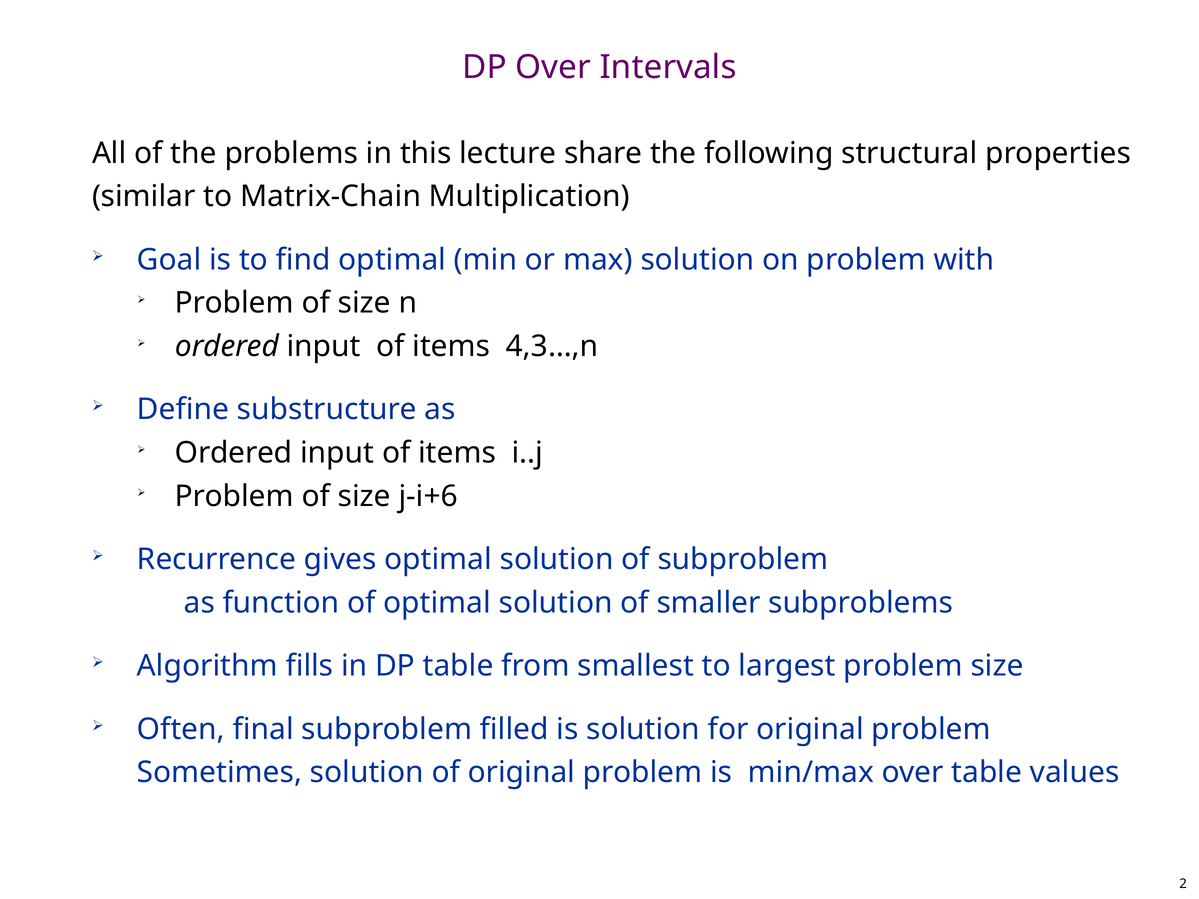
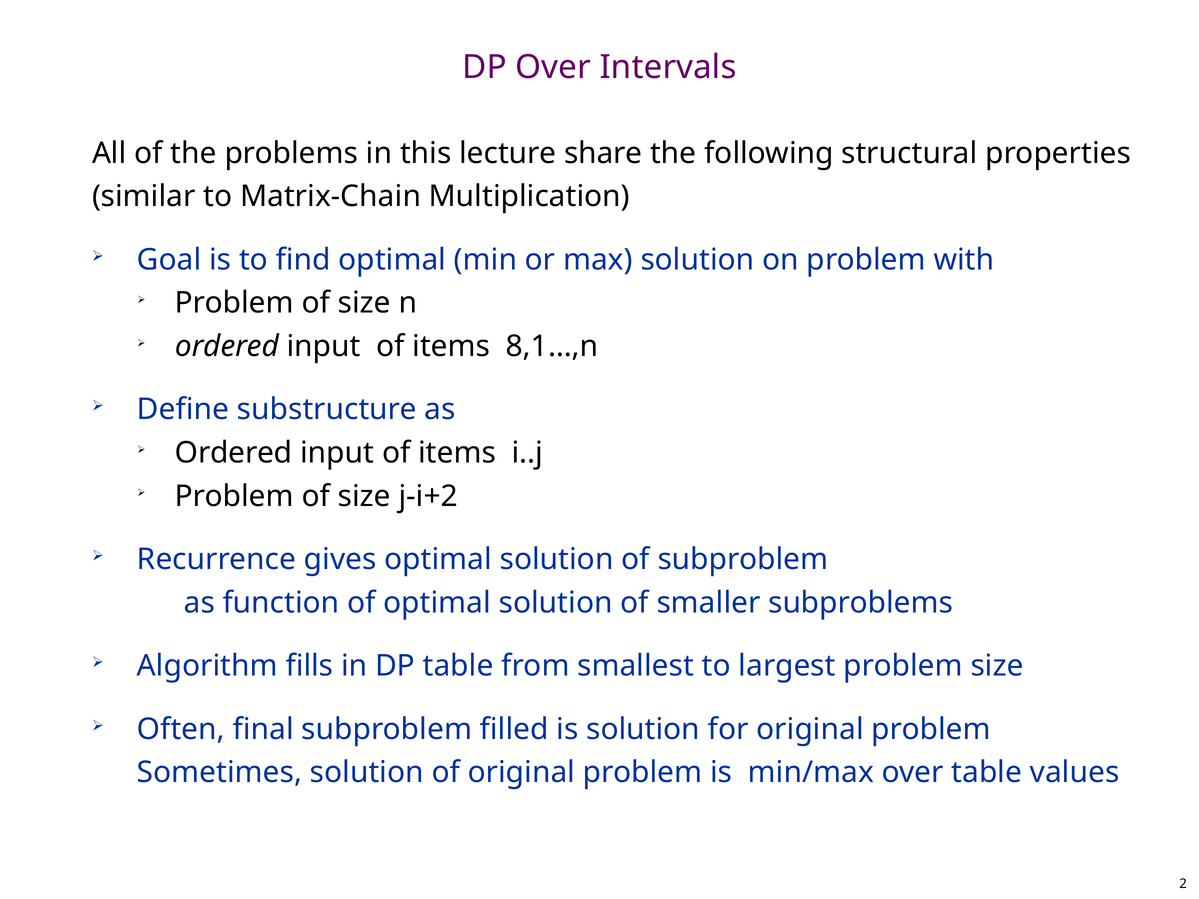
4,3…,n: 4,3…,n -> 8,1…,n (552, 346)
j-i+6: j-i+6 -> j-i+2 (428, 496)
